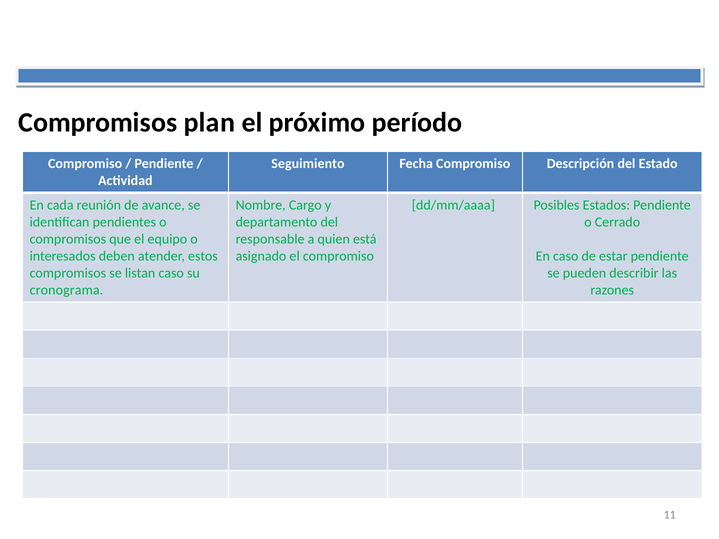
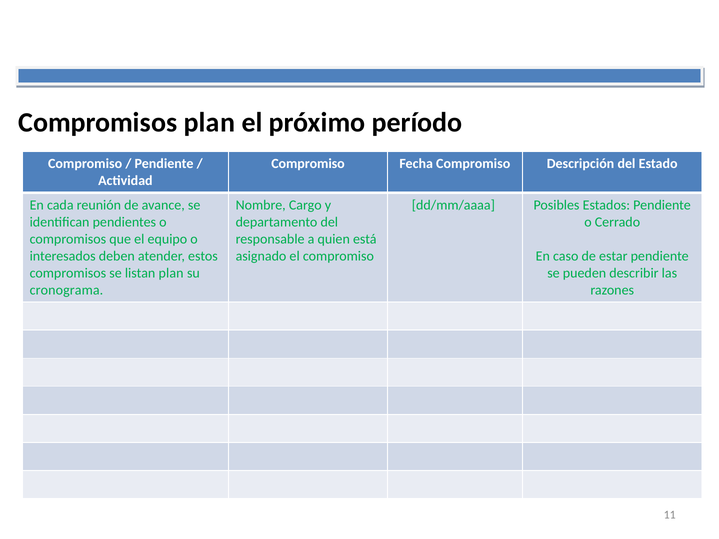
Seguimiento: Seguimiento -> Compromiso (308, 164)
listan caso: caso -> plan (171, 273)
